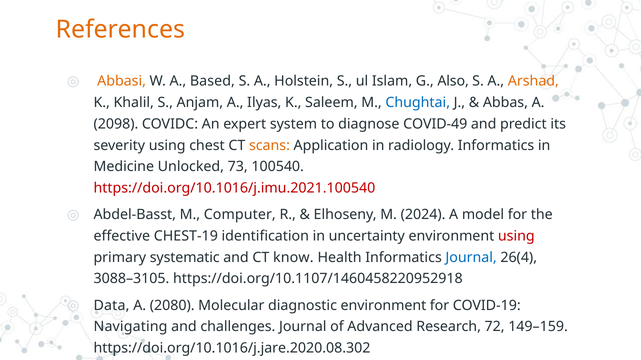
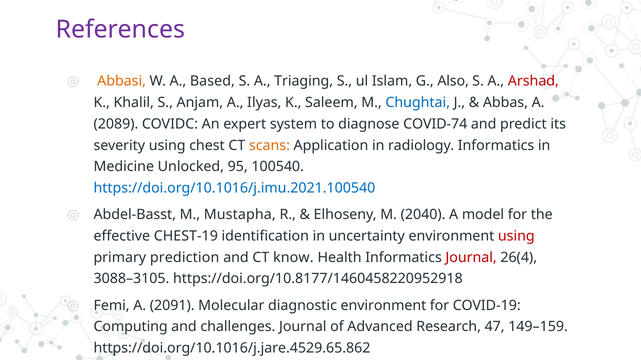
References colour: orange -> purple (120, 30)
Holstein: Holstein -> Triaging (304, 81)
Arshad colour: orange -> red (533, 81)
2098: 2098 -> 2089 (116, 124)
COVID-49: COVID-49 -> COVID-74 (435, 124)
73: 73 -> 95 (238, 167)
https://doi.org/10.1016/j.imu.2021.100540 colour: red -> blue (234, 188)
Computer: Computer -> Mustapha (240, 215)
2024: 2024 -> 2040 (423, 215)
systematic: systematic -> prediction (185, 258)
Journal colour: blue -> red (471, 258)
https://doi.org/10.1107/1460458220952918: https://doi.org/10.1107/1460458220952918 -> https://doi.org/10.8177/1460458220952918 (318, 279)
Data: Data -> Femi (112, 306)
2080: 2080 -> 2091 (172, 306)
Navigating: Navigating -> Computing (131, 327)
72: 72 -> 47 (495, 327)
https://doi.org/10.1016/j.jare.2020.08.302: https://doi.org/10.1016/j.jare.2020.08.302 -> https://doi.org/10.1016/j.jare.4529.65.862 (232, 349)
